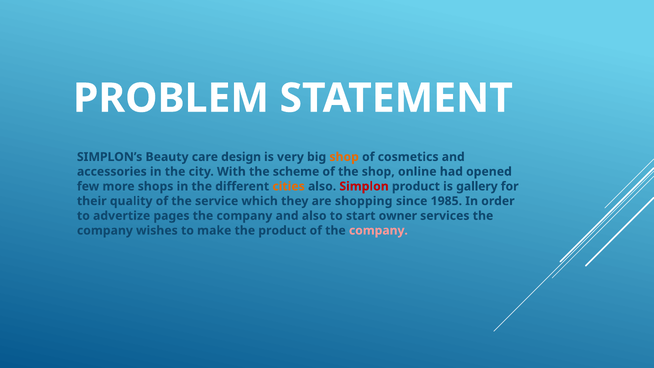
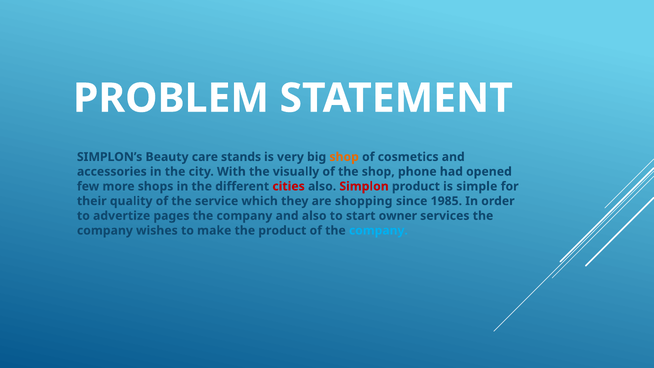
design: design -> stands (241, 157)
scheme: scheme -> visually (296, 172)
online: online -> phone (417, 172)
cities colour: orange -> red (289, 186)
gallery: gallery -> simple (477, 186)
company colour: pink -> light blue (378, 230)
